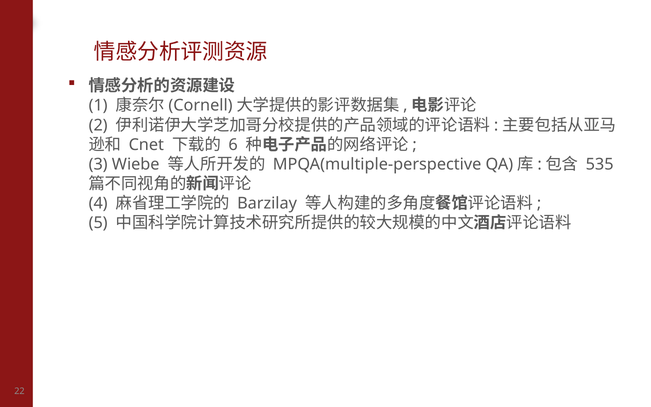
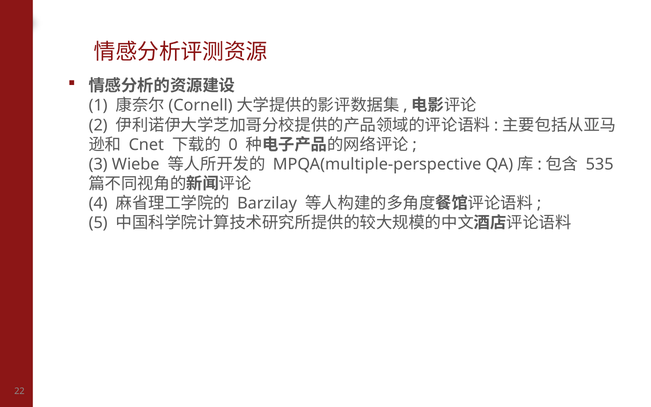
6: 6 -> 0 (233, 145)
